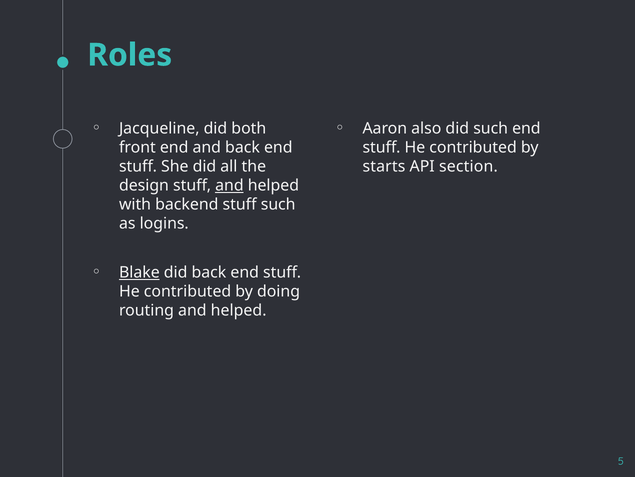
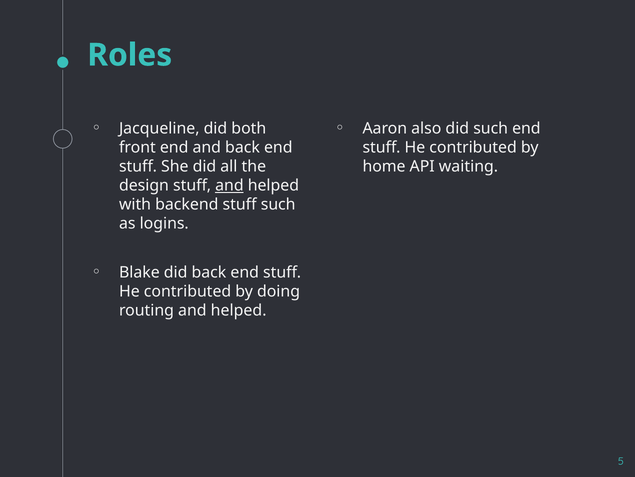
starts: starts -> home (384, 166)
section: section -> waiting (468, 166)
Blake underline: present -> none (139, 272)
